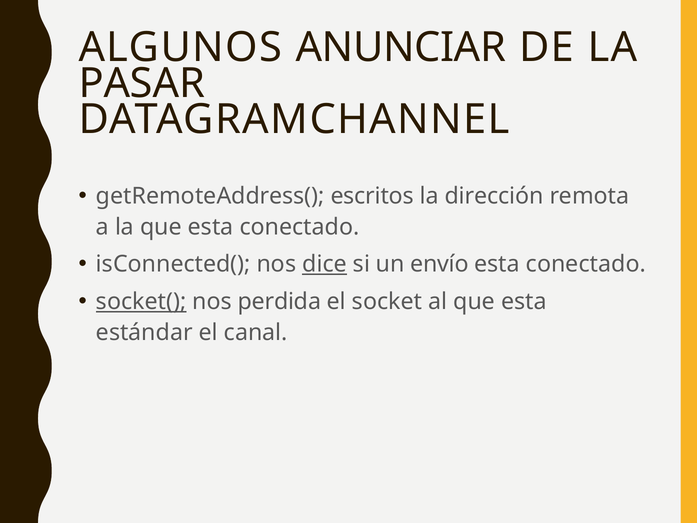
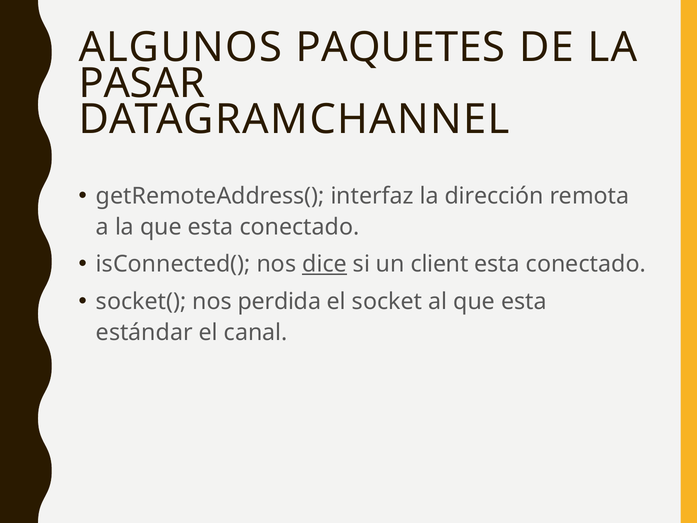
ANUNCIAR: ANUNCIAR -> PAQUETES (400, 48)
escritos: escritos -> interfaz (372, 196)
envío: envío -> client (440, 264)
socket( underline: present -> none (141, 302)
